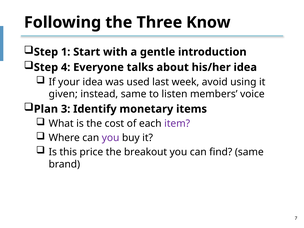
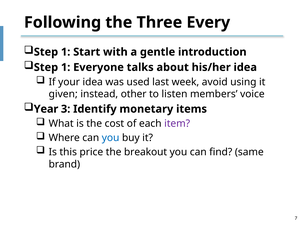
Know: Know -> Every (208, 22)
4: 4 -> 1 (66, 67)
instead same: same -> other (134, 94)
Plan: Plan -> Year (46, 109)
you colour: purple -> blue (111, 138)
